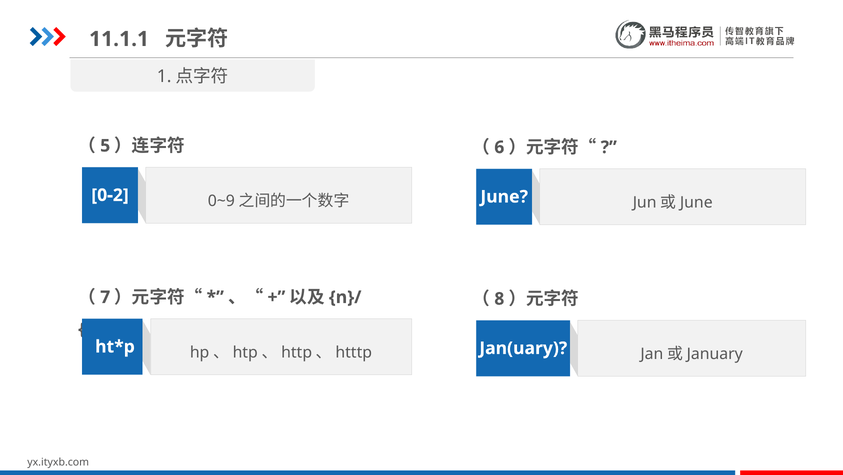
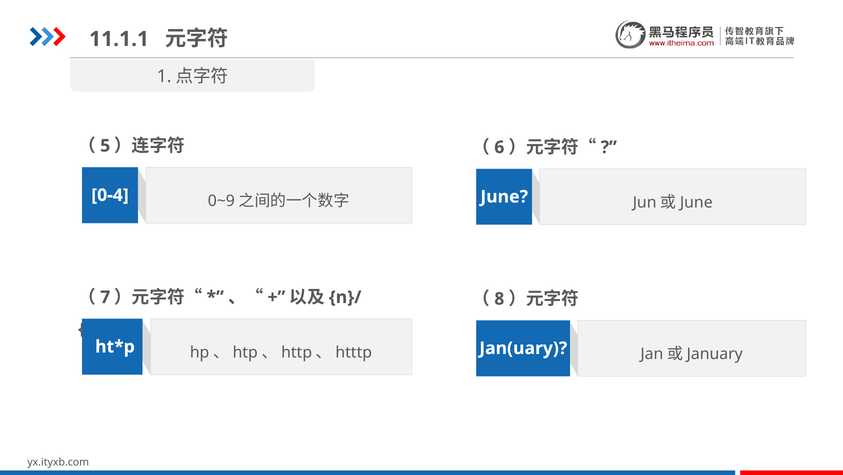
0-2: 0-2 -> 0-4 (110, 195)
